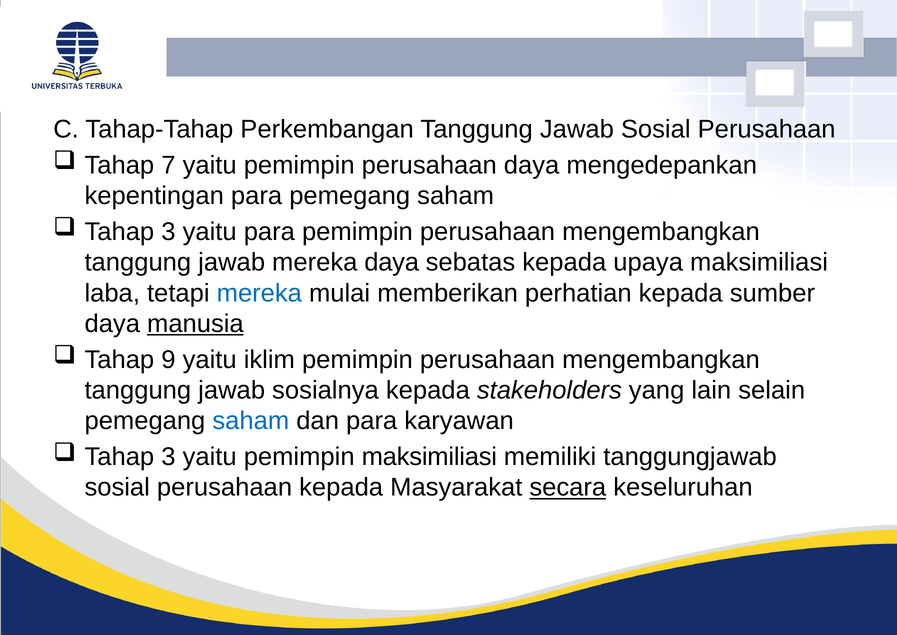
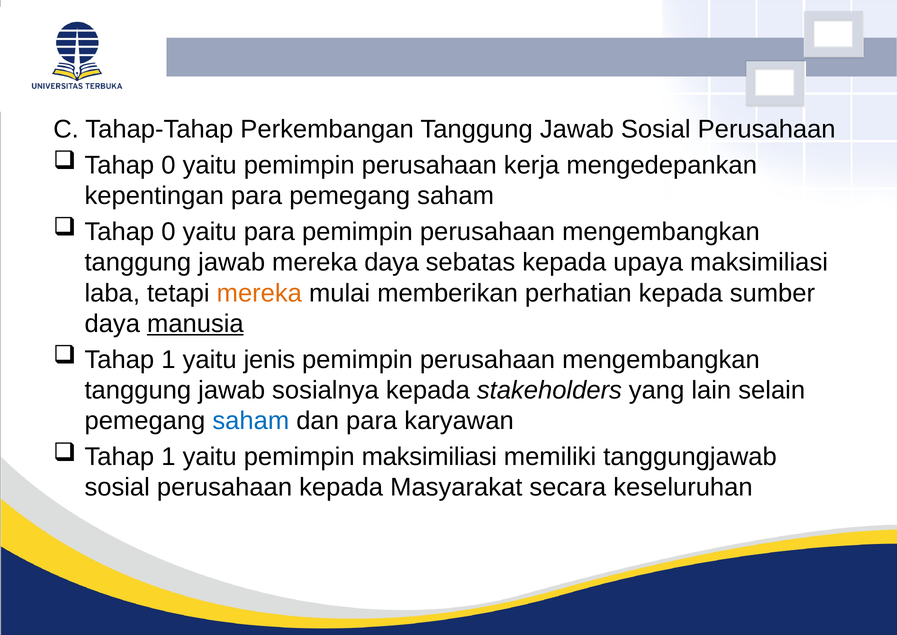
7: 7 -> 0 (168, 165)
perusahaan daya: daya -> kerja (532, 165)
3: 3 -> 0 (168, 232)
mereka colour: blue -> orange (259, 293)
9: 9 -> 1 (168, 359)
iklim: iklim -> jenis (269, 359)
3: 3 -> 1 (168, 457)
secara underline: present -> none (568, 487)
